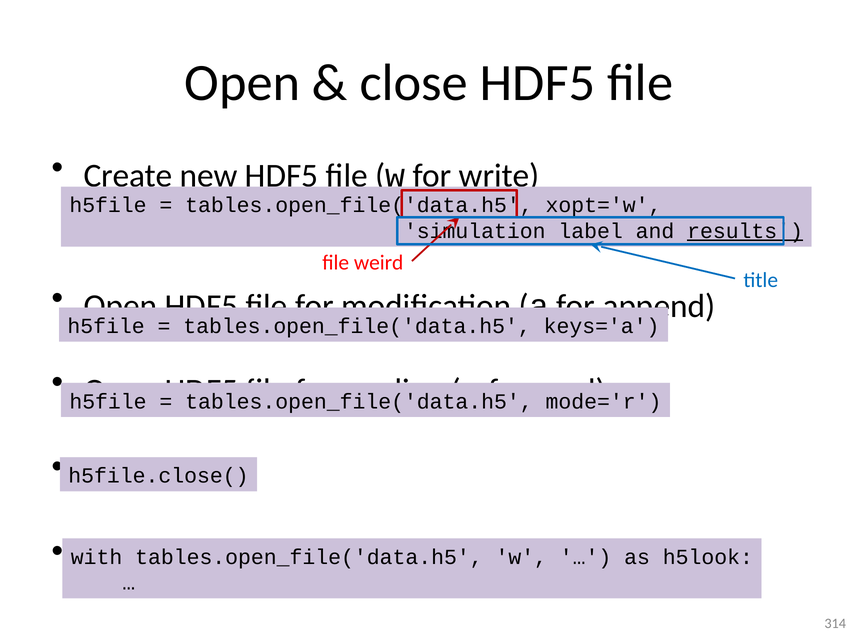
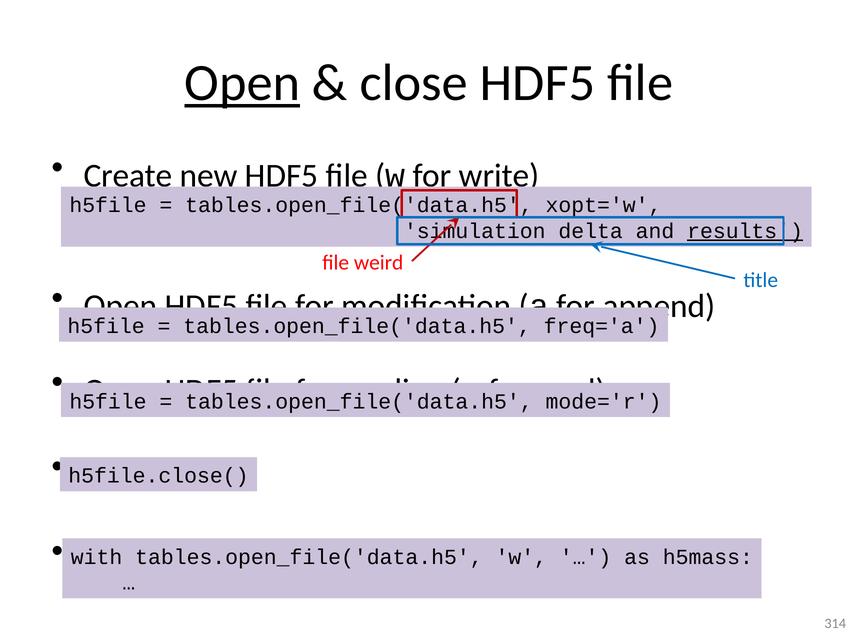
Open underline: none -> present (242, 83)
label: label -> delta (591, 231)
keys='a: keys='a -> freq='a (602, 326)
h5look: h5look -> h5mass (708, 557)
